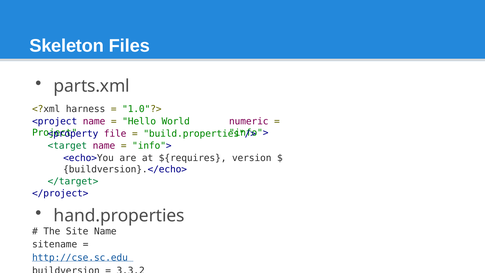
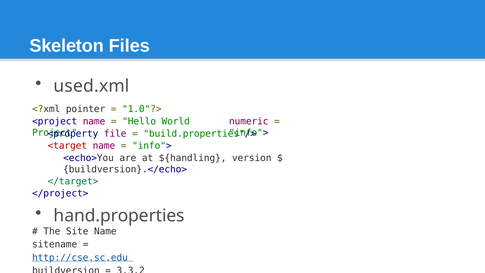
parts.xml: parts.xml -> used.xml (92, 86)
harness: harness -> pointer (86, 109)
<target colour: green -> red (67, 146)
${requires: ${requires -> ${handling (193, 158)
